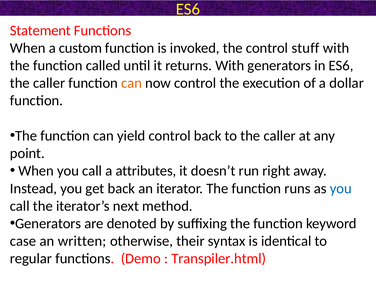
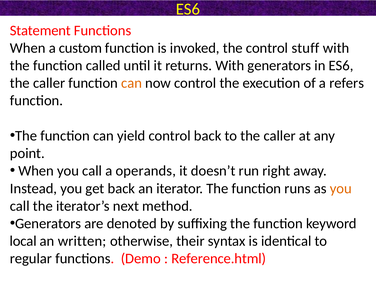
dollar: dollar -> refers (347, 83)
attributes: attributes -> operands (146, 171)
you colour: blue -> orange (341, 188)
case: case -> local (23, 241)
Transpiler.html: Transpiler.html -> Reference.html (219, 259)
